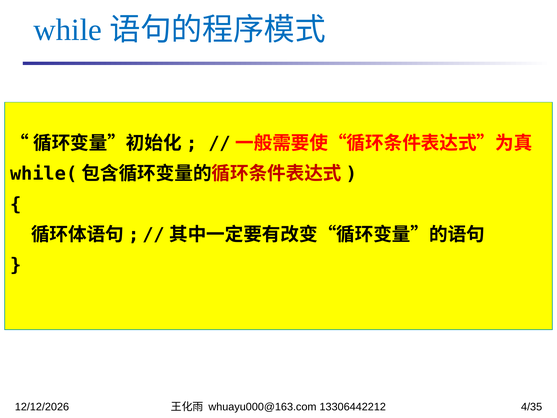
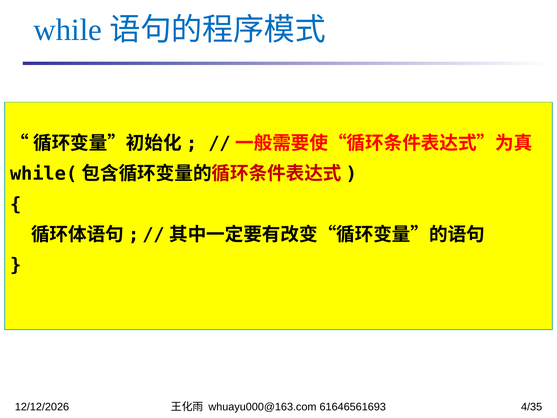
13306442212: 13306442212 -> 61646561693 (353, 407)
